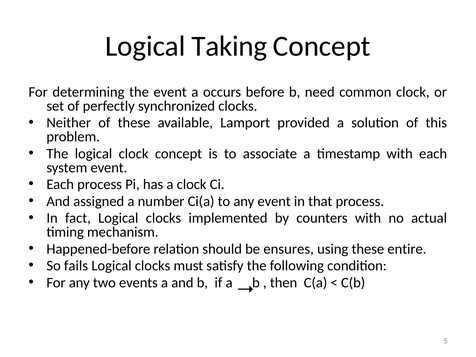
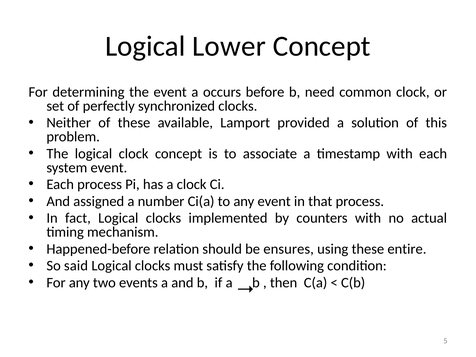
Taking: Taking -> Lower (229, 46)
fails: fails -> said (76, 266)
